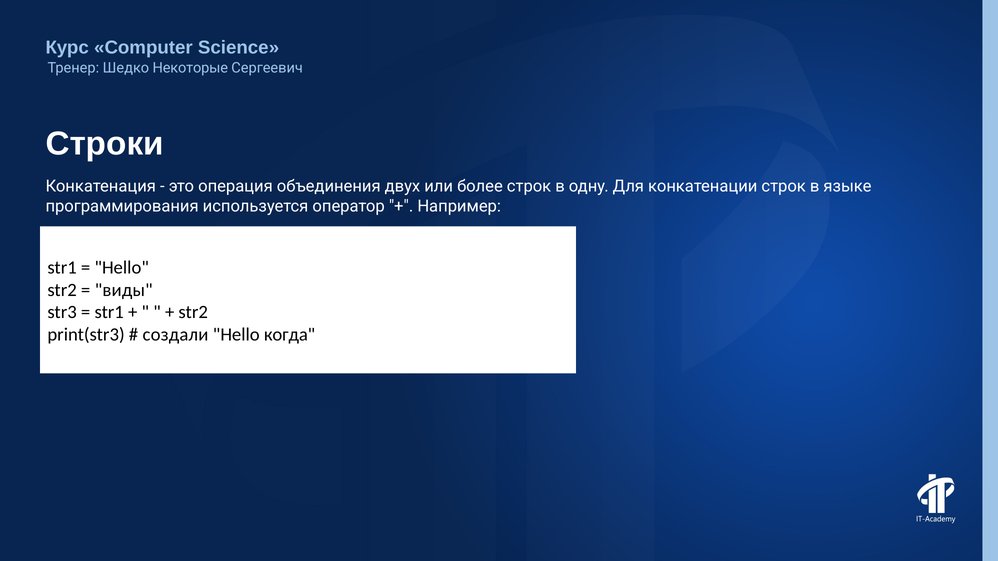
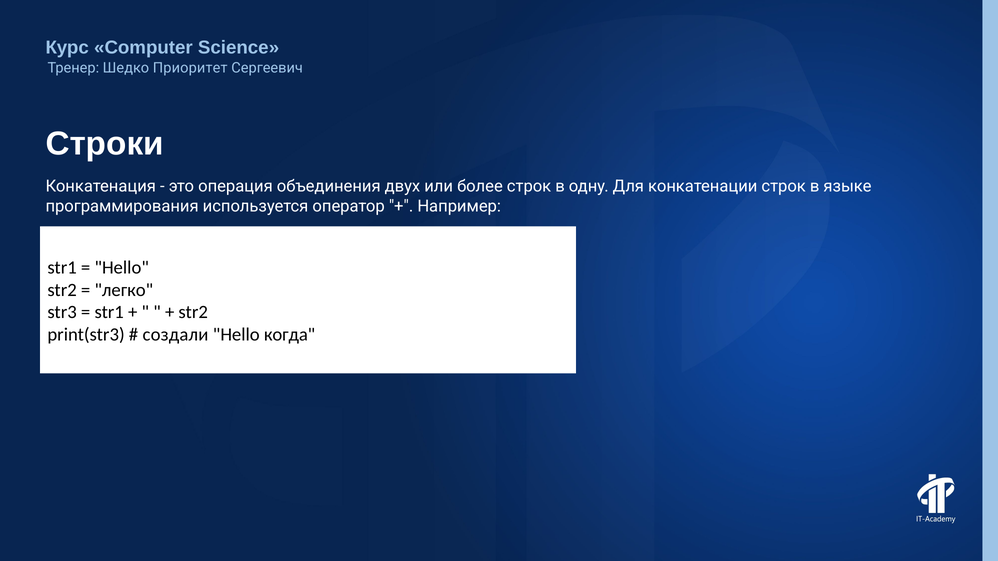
Некоторые: Некоторые -> Приоритет (190, 68)
виды: виды -> легко (124, 290)
